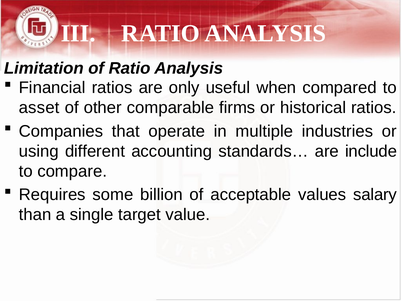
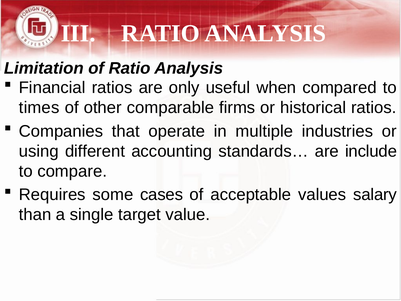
asset: asset -> times (39, 108)
billion: billion -> cases (162, 195)
